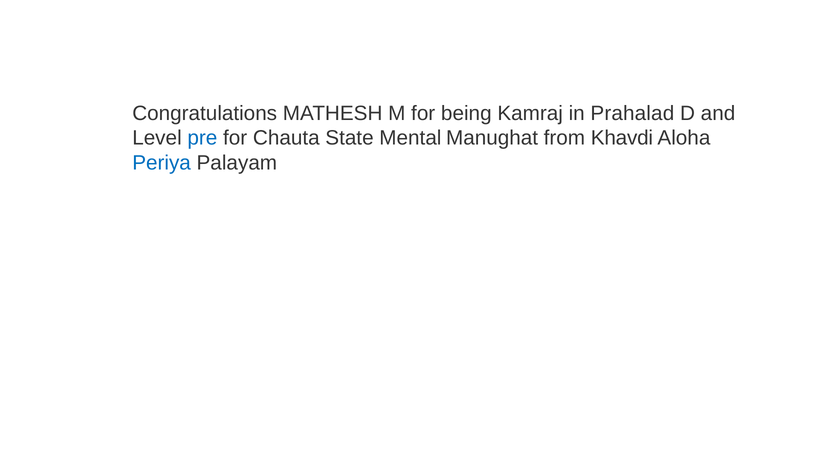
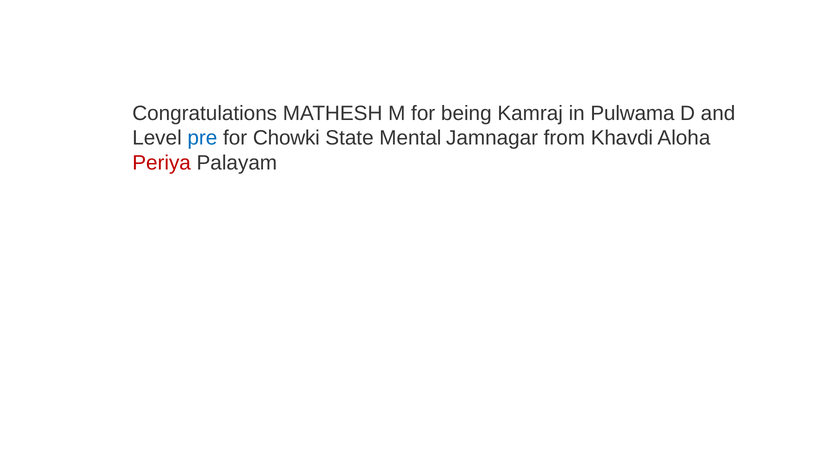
Prahalad: Prahalad -> Pulwama (633, 113)
Chauta: Chauta -> Chowki (286, 138)
Manughat: Manughat -> Jamnagar (492, 138)
Periya colour: blue -> red (162, 163)
